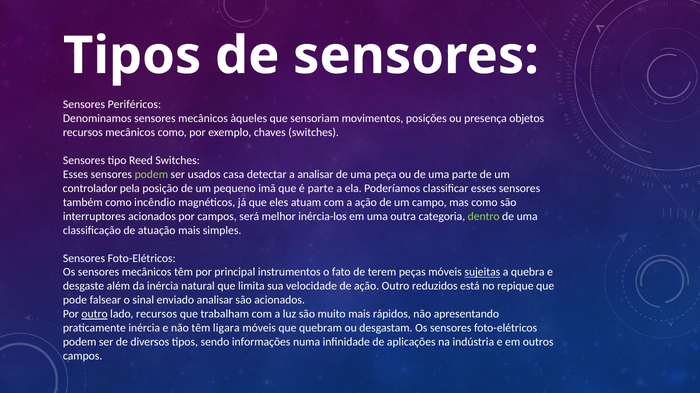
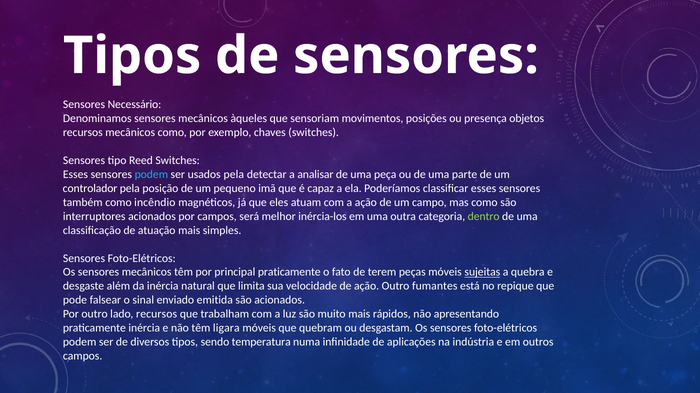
Periféricos: Periféricos -> Necessário (134, 105)
podem colour: light green -> light blue (151, 175)
usados casa: casa -> pela (234, 175)
é parte: parte -> capaz (321, 189)
principal instrumentos: instrumentos -> praticamente (289, 273)
reduzidos: reduzidos -> fumantes (435, 287)
enviado analisar: analisar -> emitida (215, 301)
outro underline: present -> none (95, 315)
informações: informações -> temperatura (261, 343)
